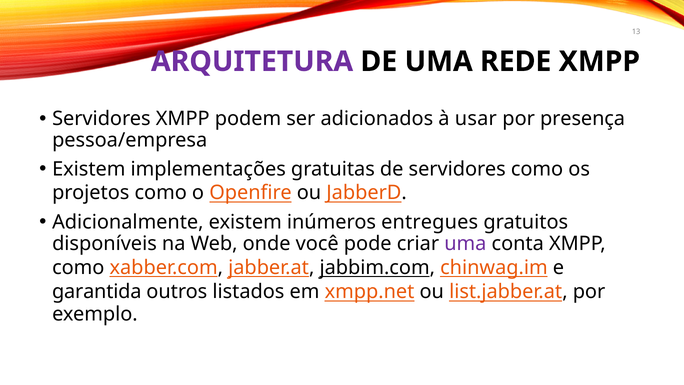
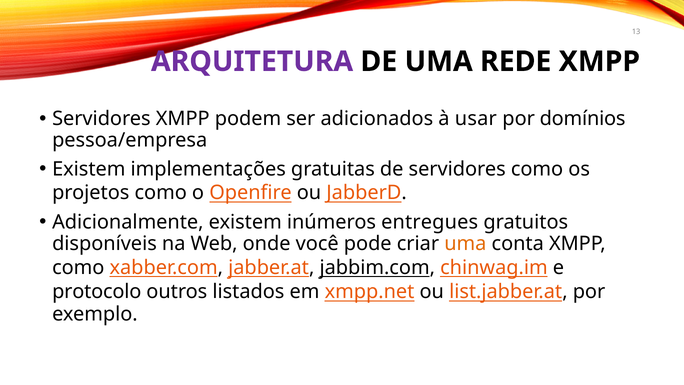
presença: presença -> domínios (583, 119)
uma colour: purple -> orange (465, 243)
garantida: garantida -> protocolo (97, 292)
